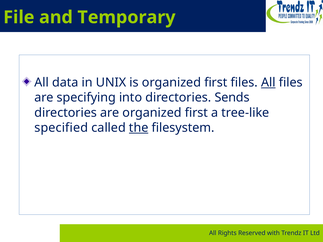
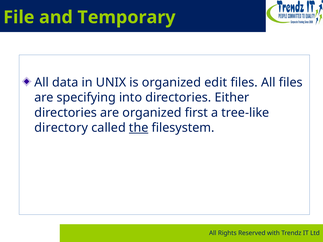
is organized first: first -> edit (216, 83)
All underline: present -> none (268, 83)
Sends: Sends -> Either (232, 98)
specified: specified -> directory (61, 128)
